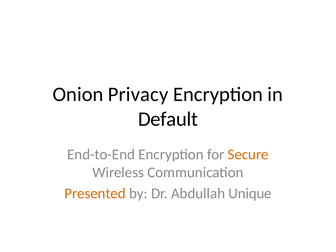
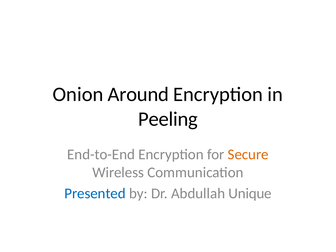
Privacy: Privacy -> Around (138, 94)
Default: Default -> Peeling (168, 119)
Presented colour: orange -> blue (95, 193)
